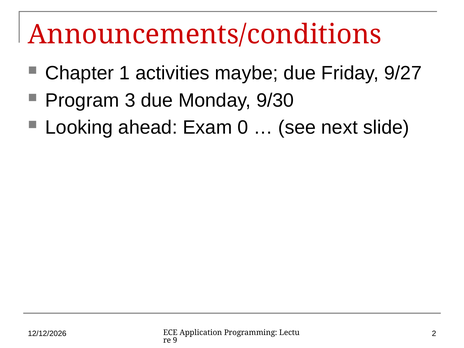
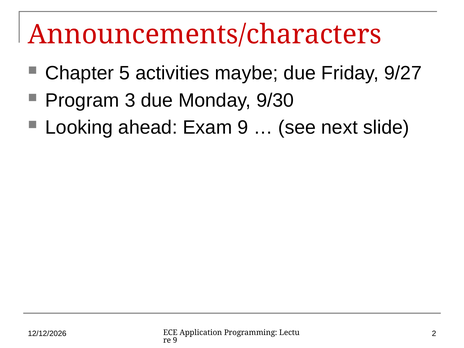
Announcements/conditions: Announcements/conditions -> Announcements/characters (205, 35)
1: 1 -> 5 (125, 73)
Exam 0: 0 -> 9 (243, 127)
